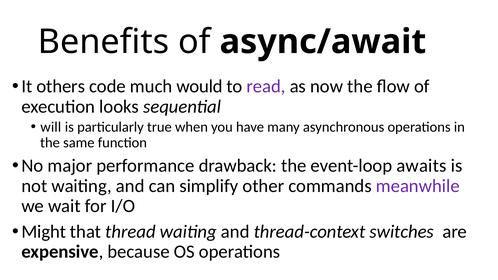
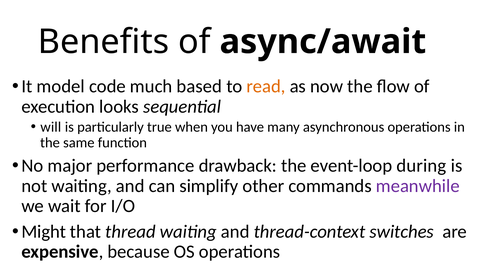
others: others -> model (61, 86)
would: would -> based (199, 86)
read colour: purple -> orange (266, 86)
awaits: awaits -> during (421, 166)
